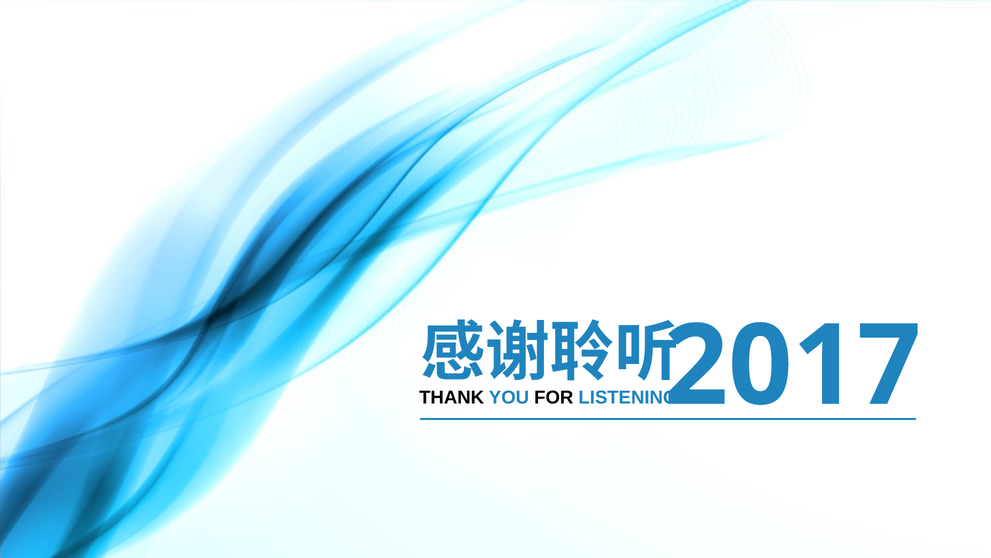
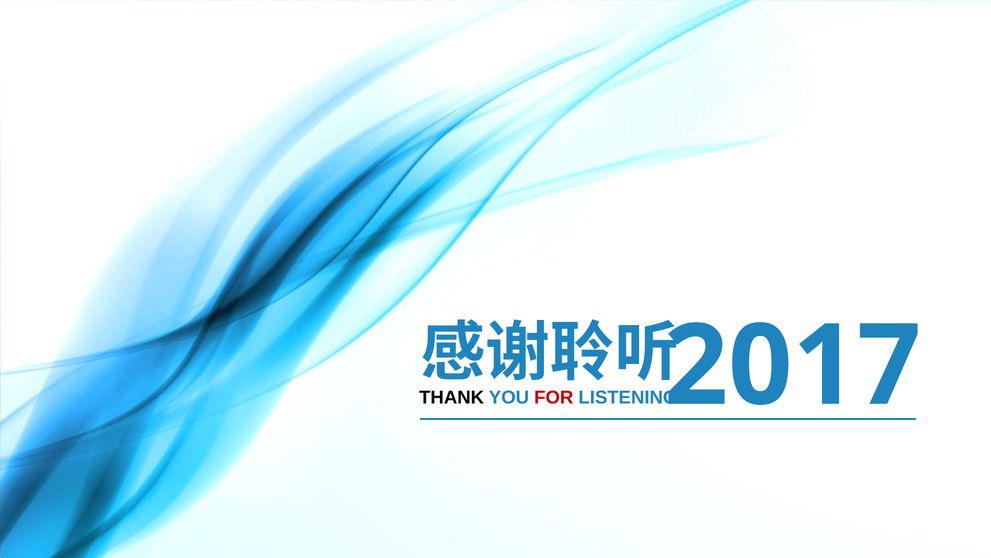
FOR colour: black -> red (554, 397)
